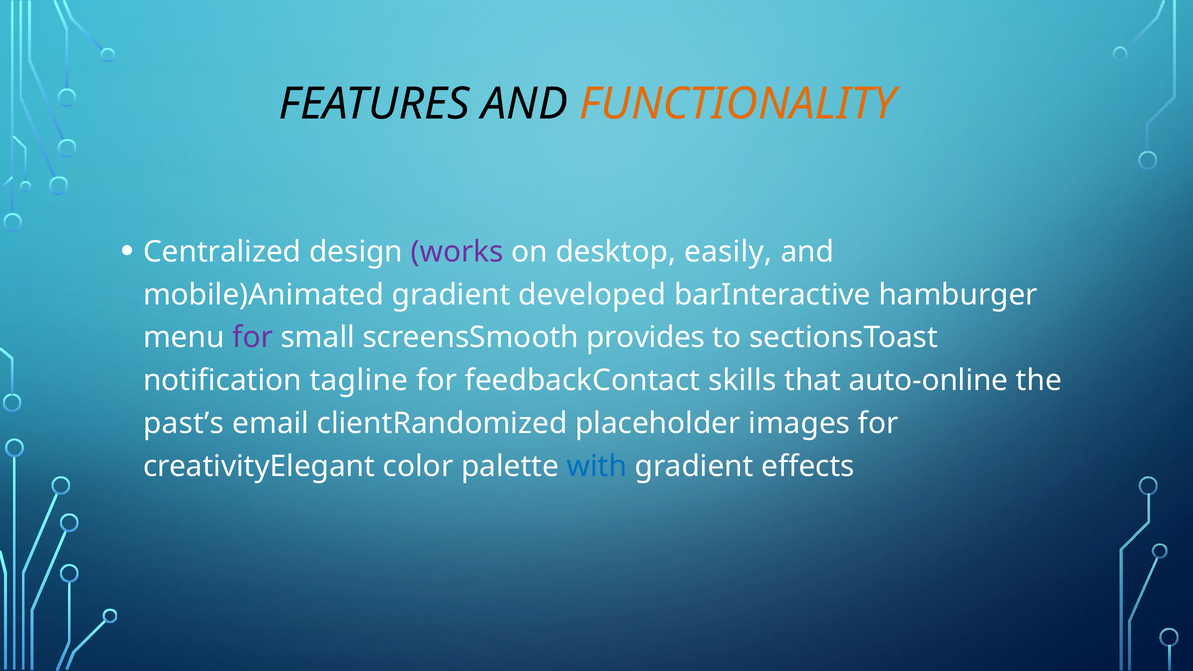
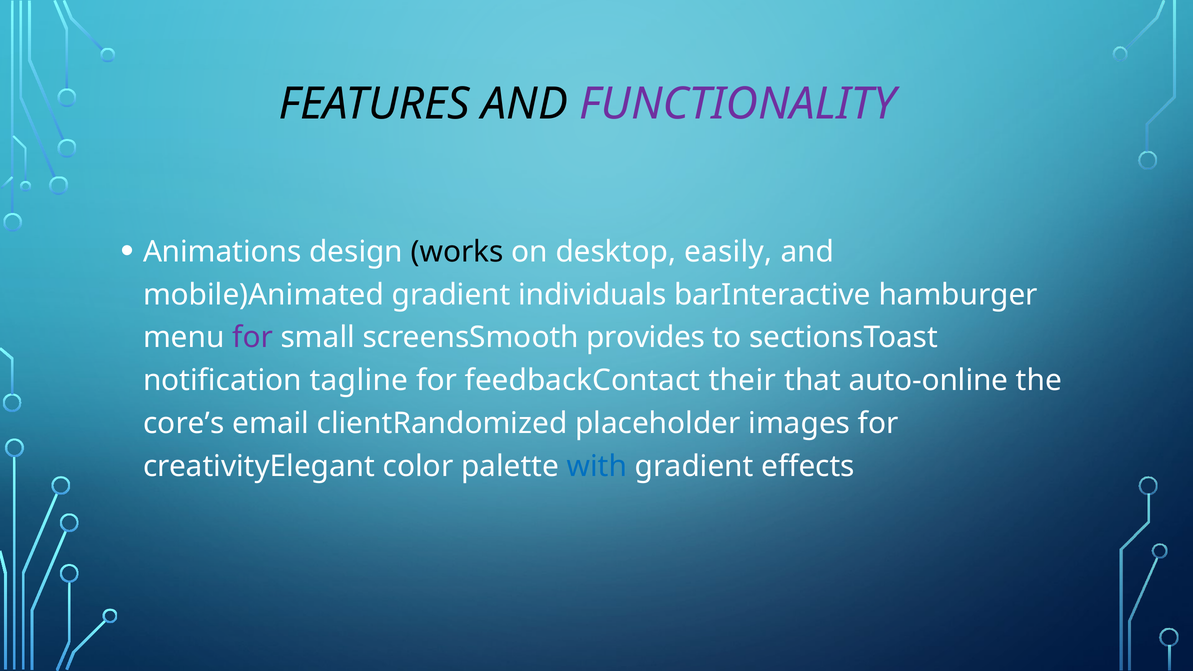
FUNCTIONALITY colour: orange -> purple (738, 104)
Centralized: Centralized -> Animations (222, 252)
works colour: purple -> black (457, 252)
developed: developed -> individuals (592, 295)
skills: skills -> their (742, 381)
past’s: past’s -> core’s (184, 424)
